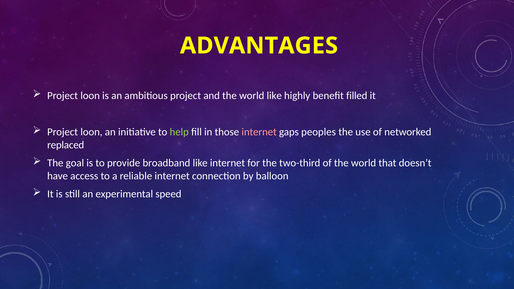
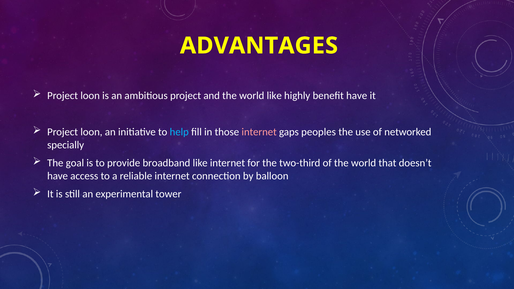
benefit filled: filled -> have (357, 96)
help colour: light green -> light blue (179, 132)
replaced: replaced -> specially (66, 145)
speed: speed -> tower (168, 194)
